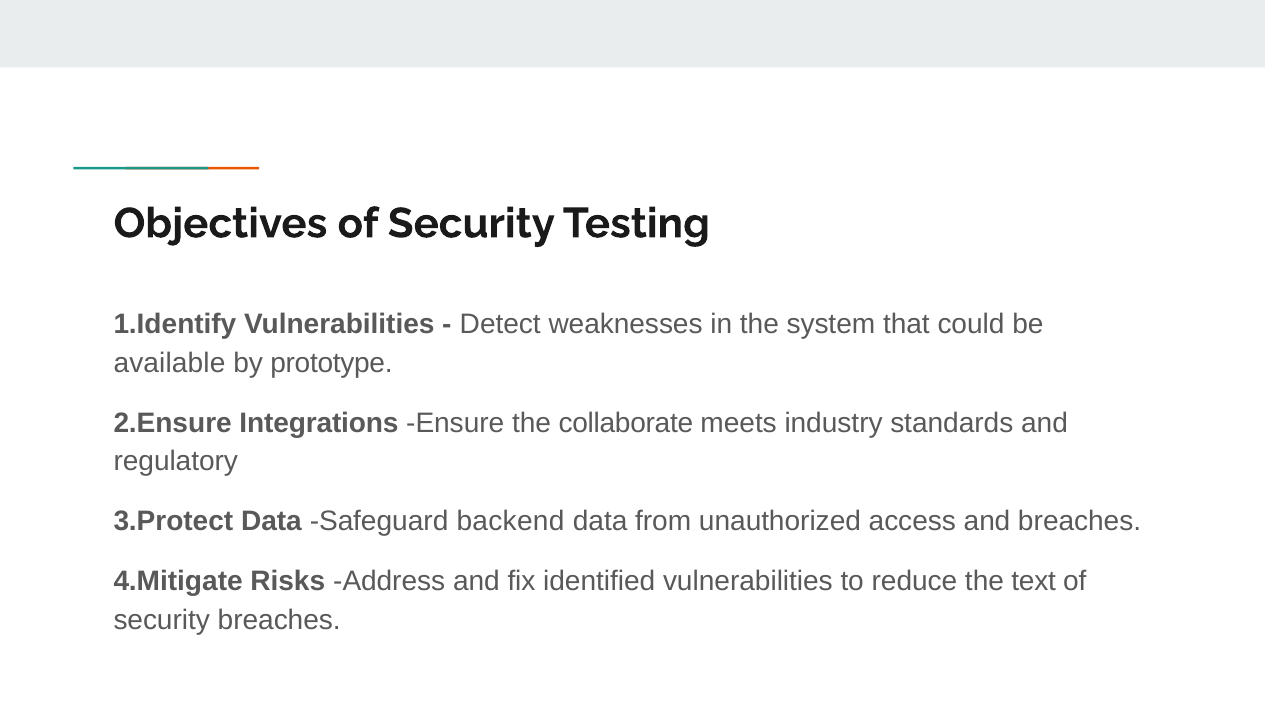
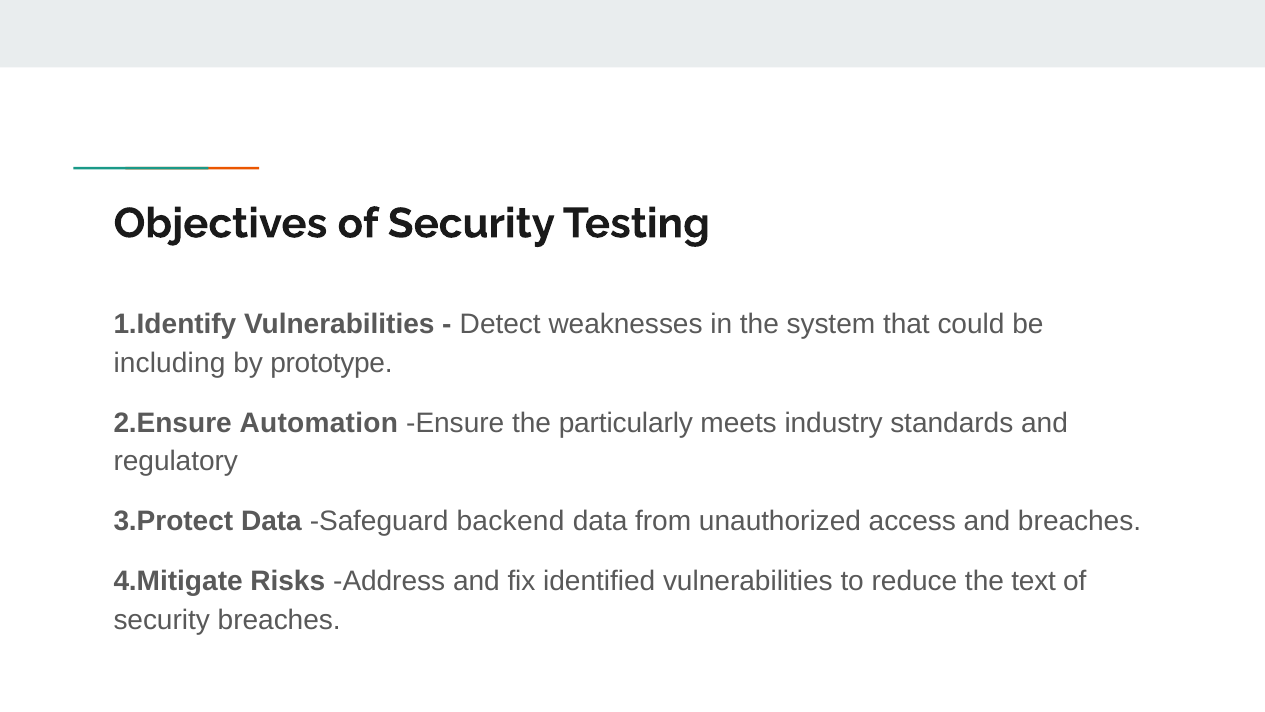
available: available -> including (170, 363)
Integrations: Integrations -> Automation (319, 423)
collaborate: collaborate -> particularly (626, 423)
